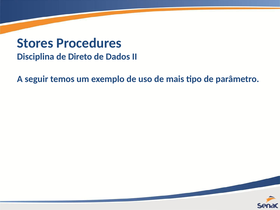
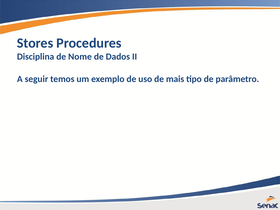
Direto: Direto -> Nome (80, 57)
